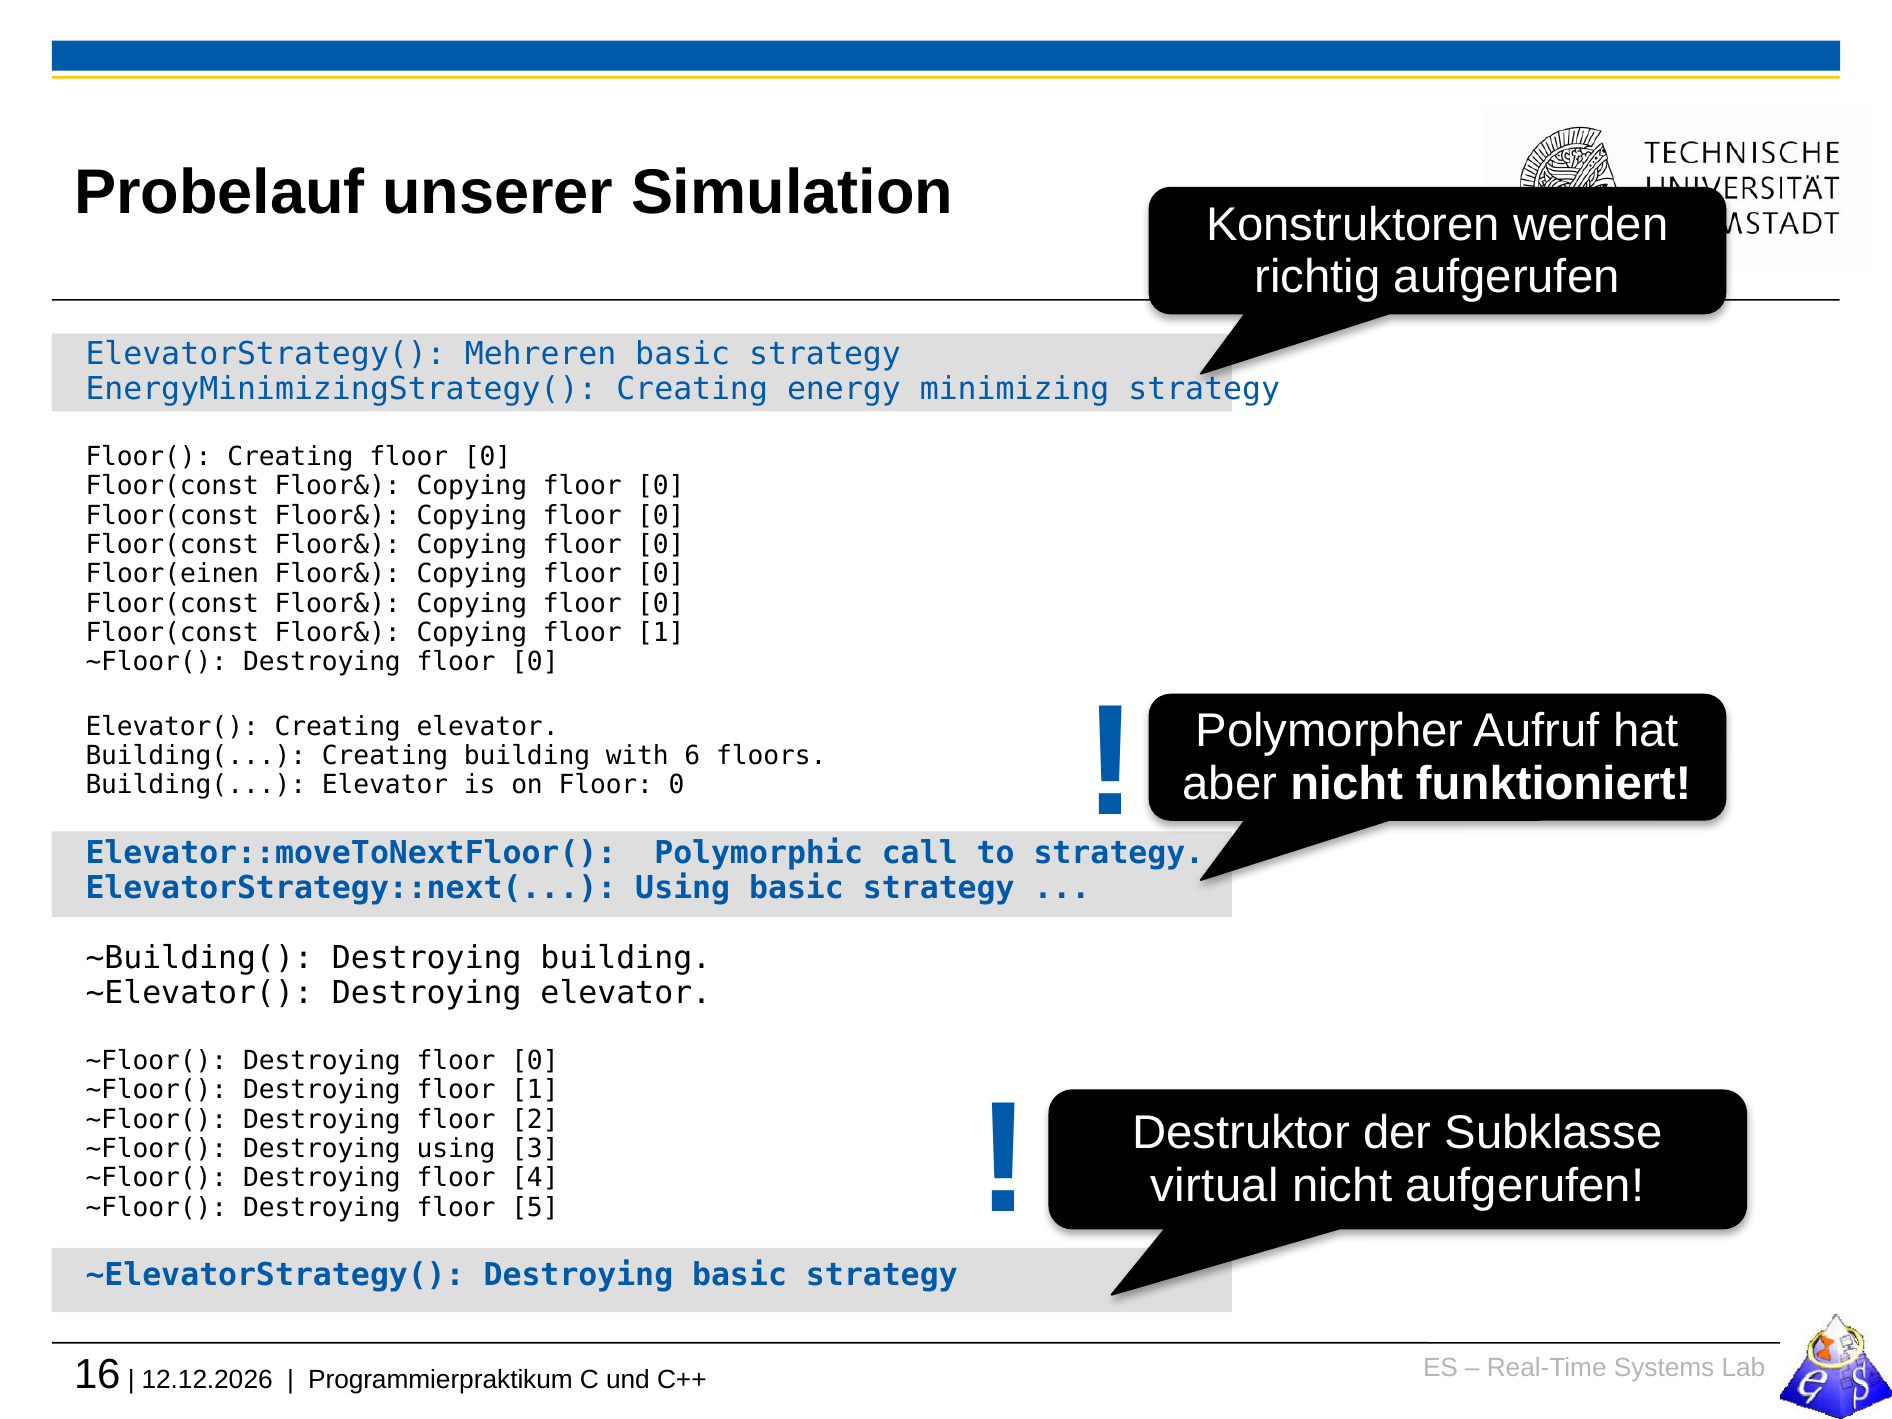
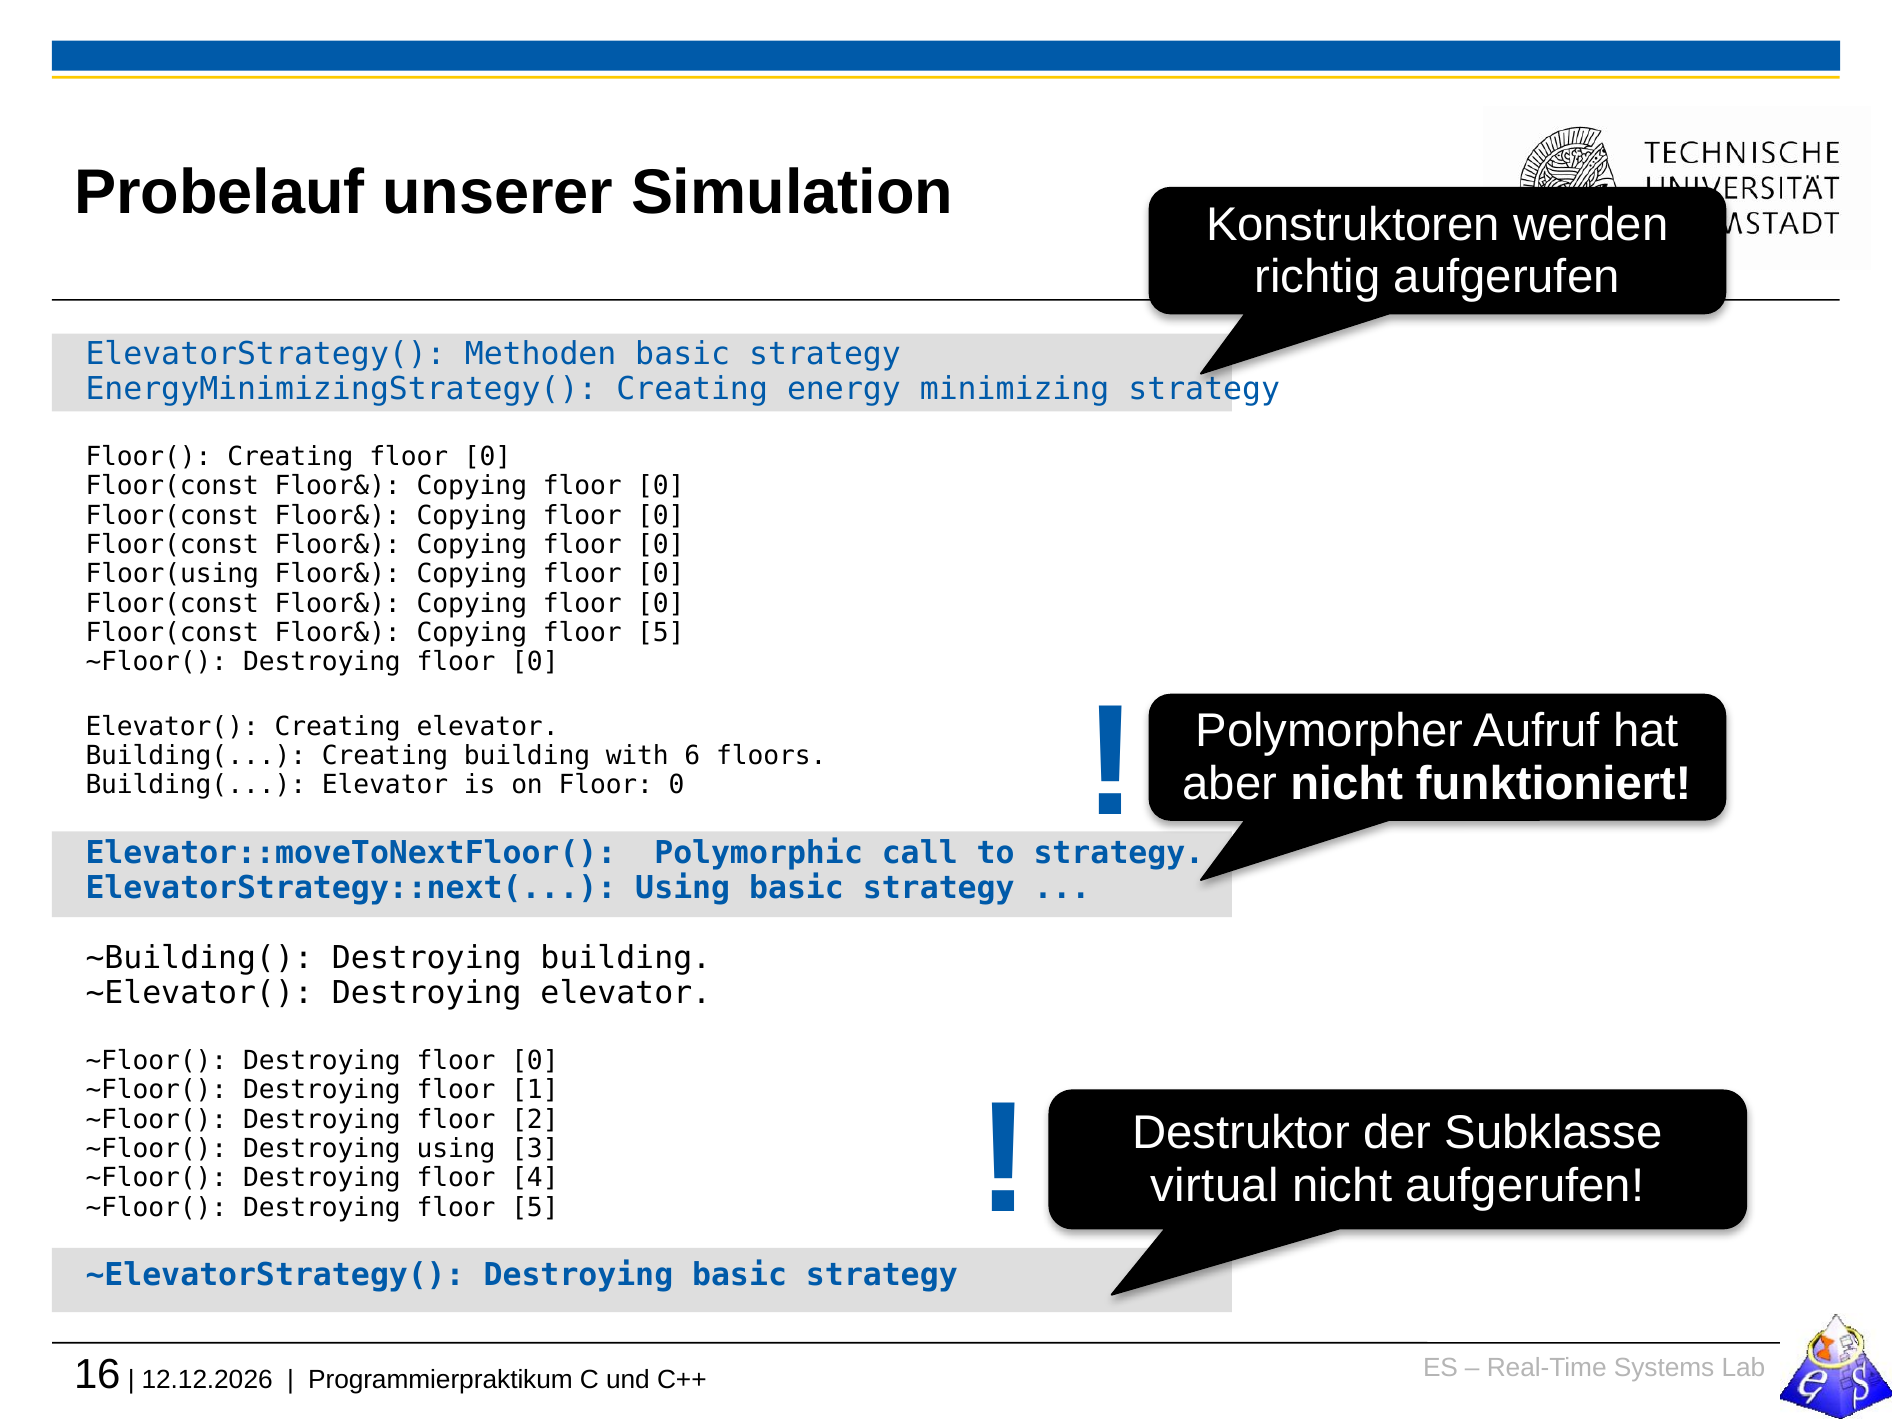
Mehreren: Mehreren -> Methoden (541, 354)
Floor(einen: Floor(einen -> Floor(using (172, 574)
Copying floor 1: 1 -> 5 (661, 633)
